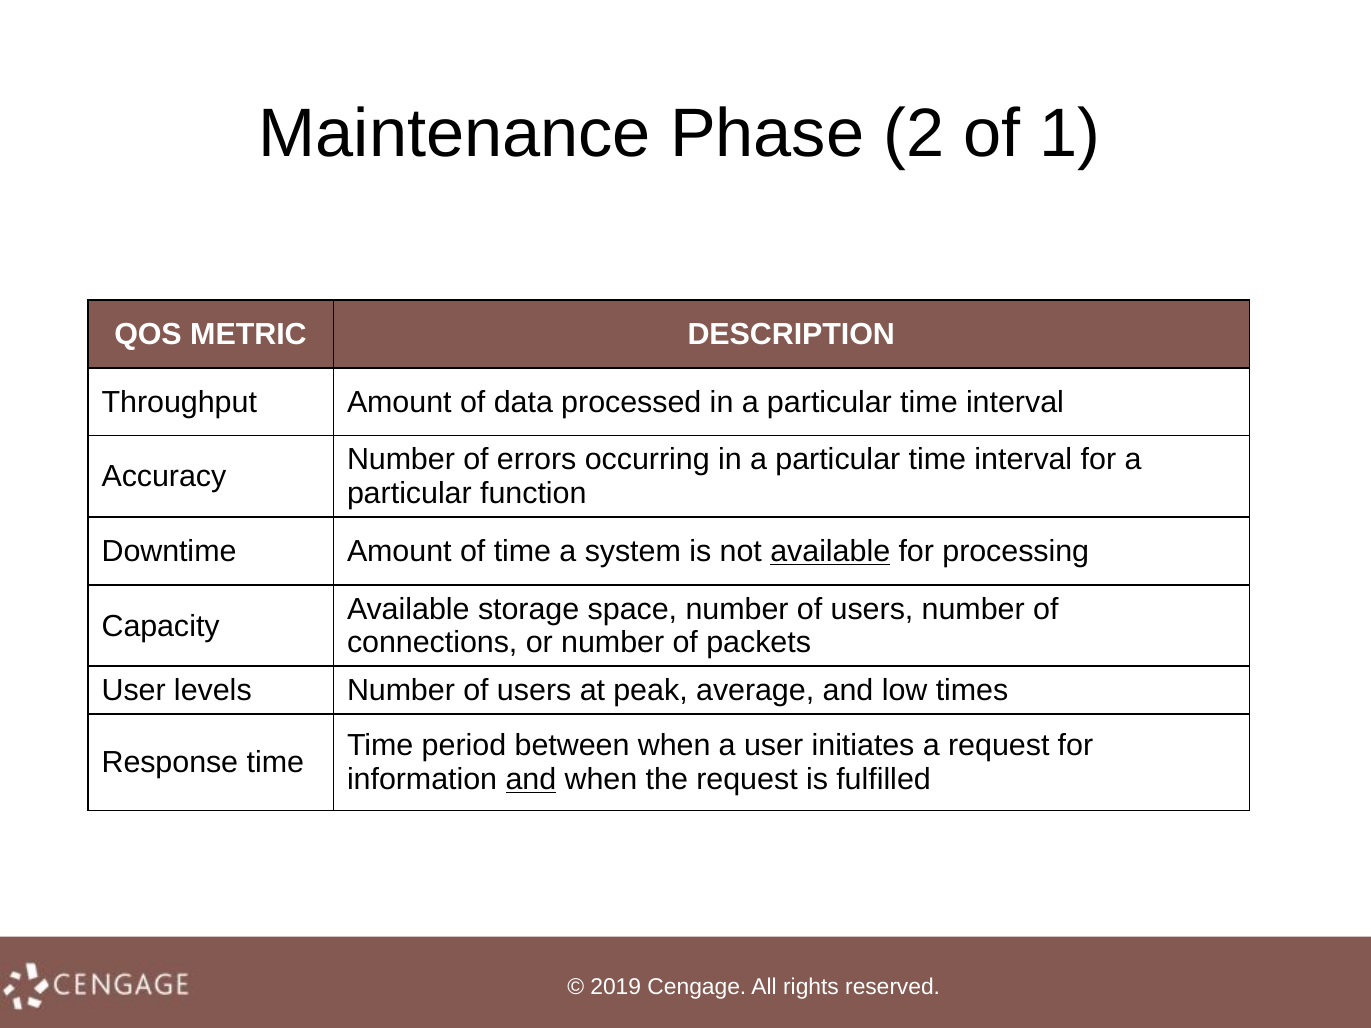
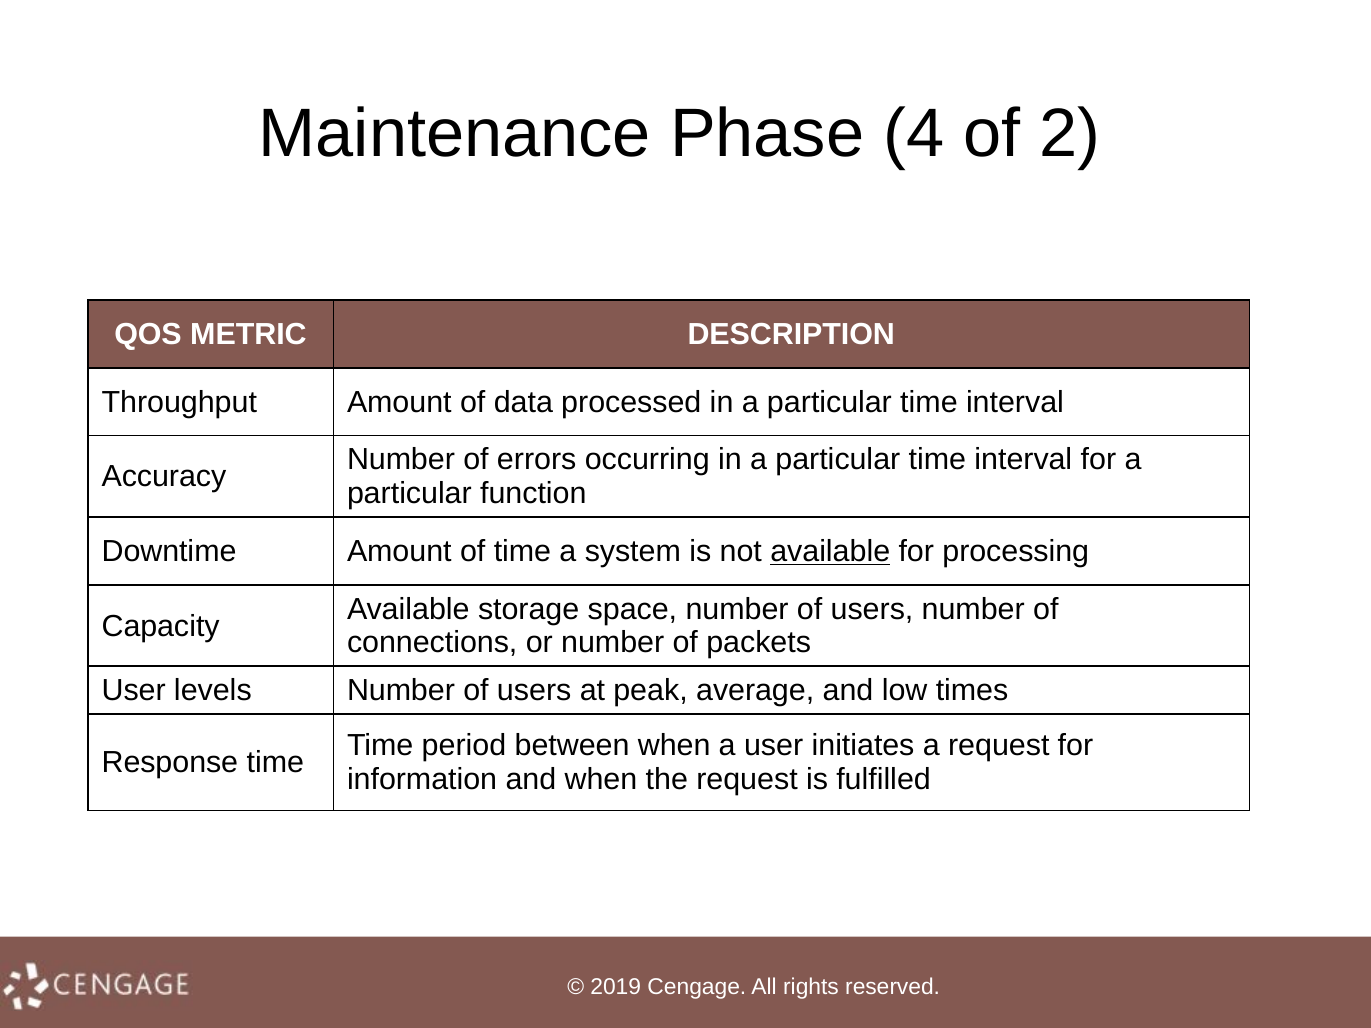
2: 2 -> 4 (914, 134)
1: 1 -> 2 (1070, 134)
and underline: present -> none (531, 780)
